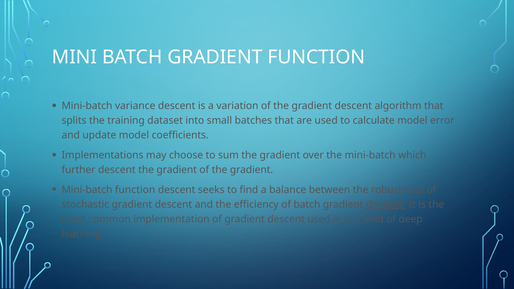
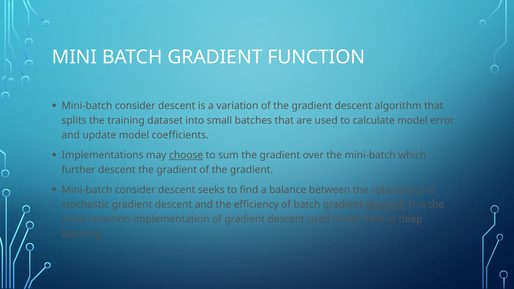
variance: variance -> consider (135, 106)
choose underline: none -> present (186, 155)
function: function -> consider (135, 190)
